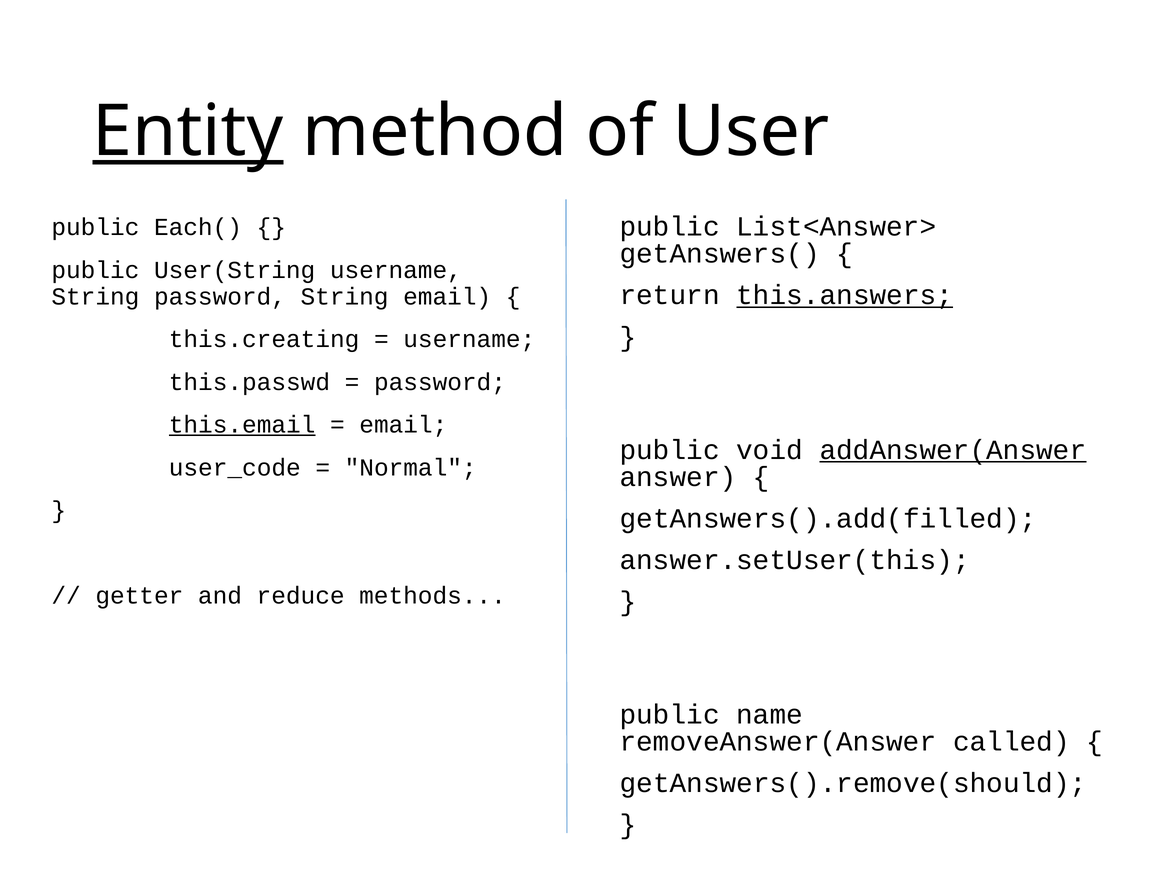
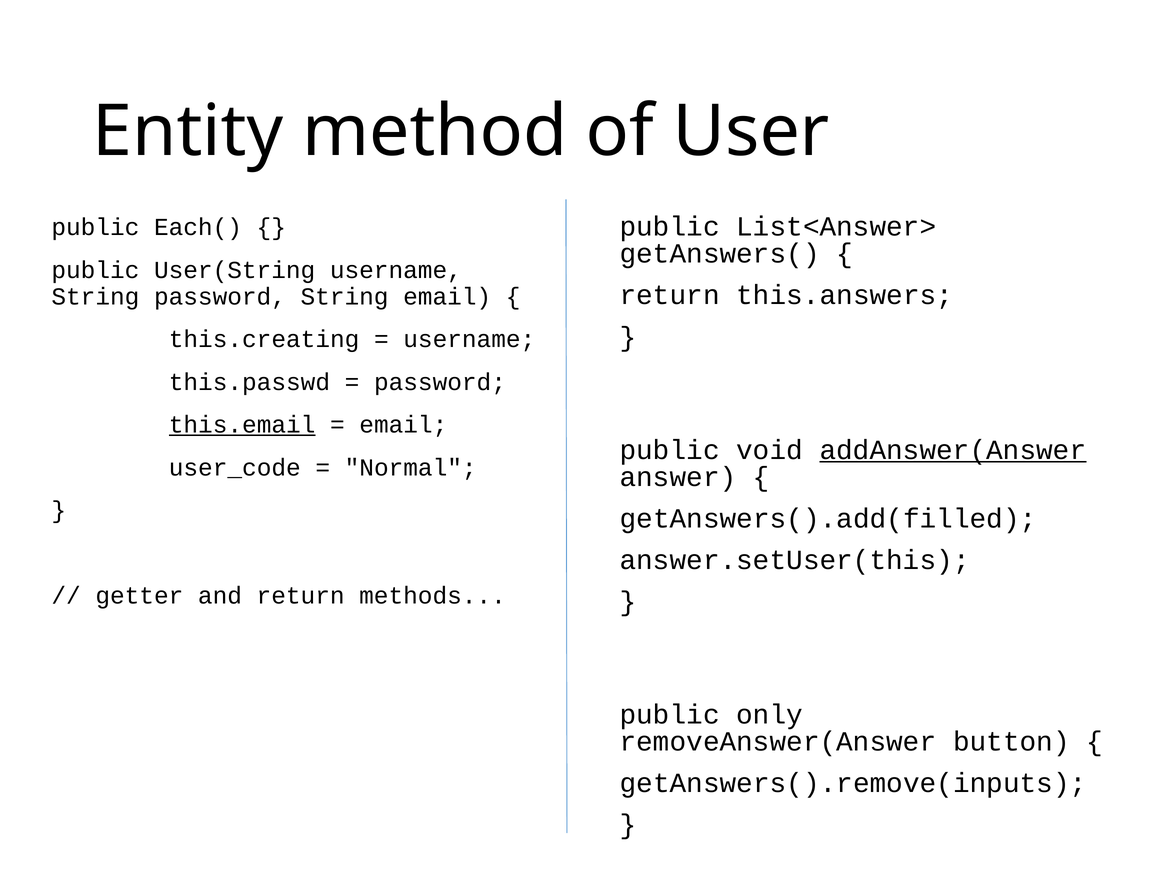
Entity underline: present -> none (188, 131)
this.answers underline: present -> none (845, 295)
and reduce: reduce -> return (301, 596)
name: name -> only (770, 715)
called: called -> button (1011, 742)
getAnswers().remove(should: getAnswers().remove(should -> getAnswers().remove(inputs (853, 784)
